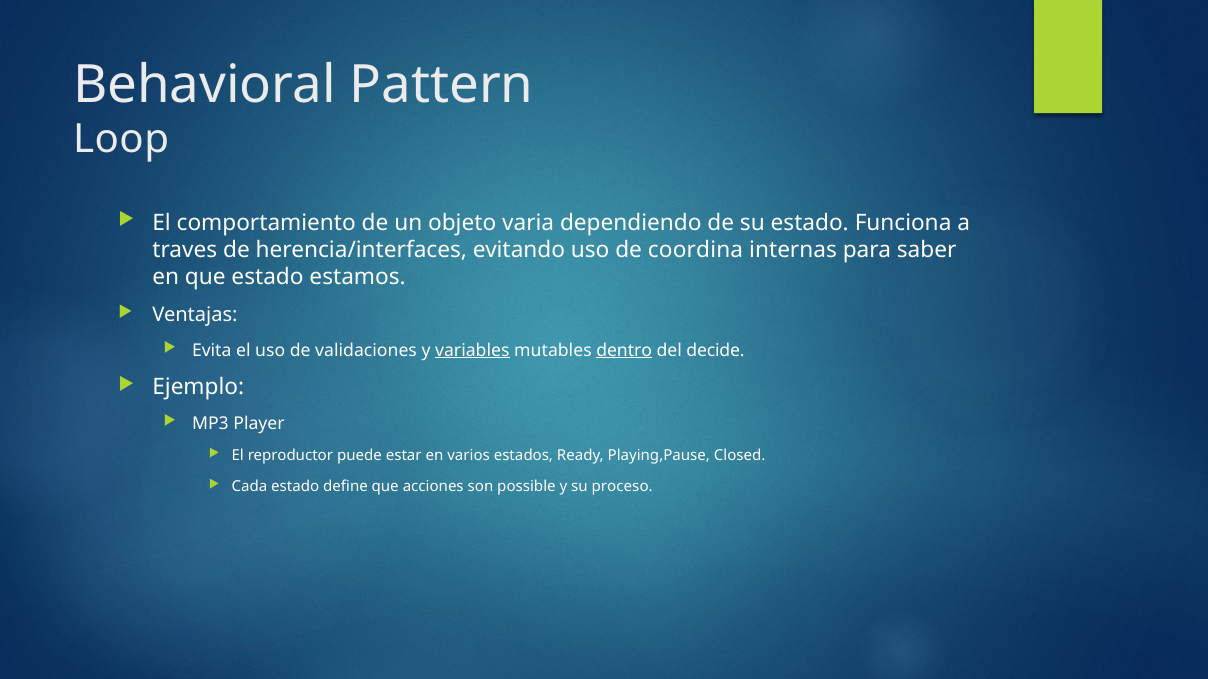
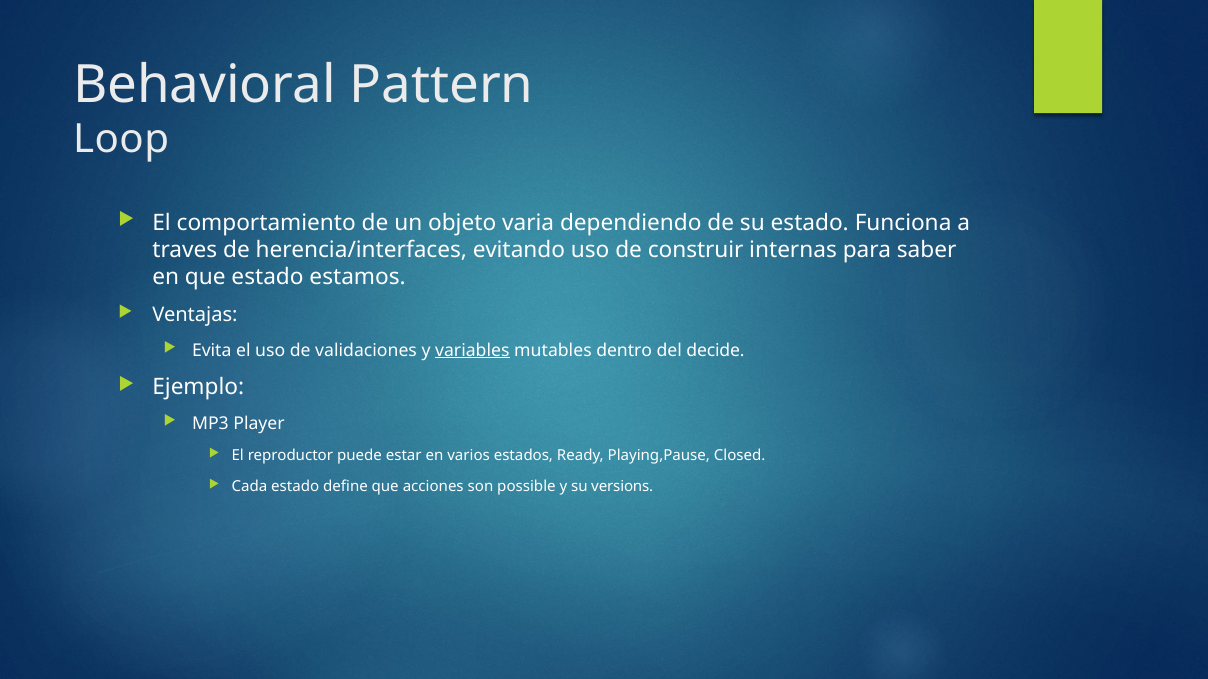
coordina: coordina -> construir (696, 250)
dentro underline: present -> none (624, 351)
proceso: proceso -> versions (622, 487)
